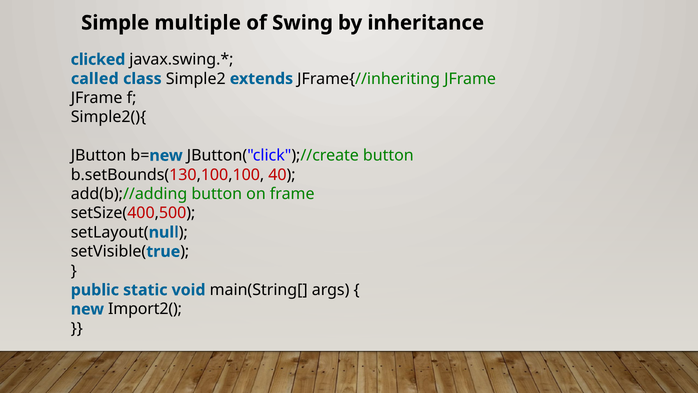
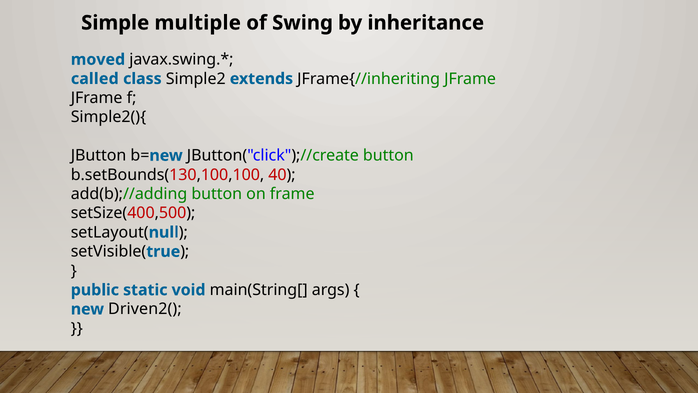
clicked: clicked -> moved (98, 59)
Import2(: Import2( -> Driven2( (145, 309)
